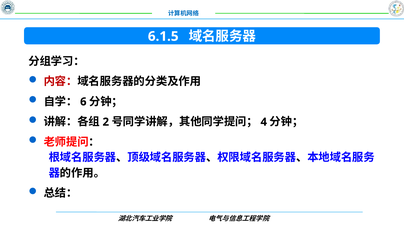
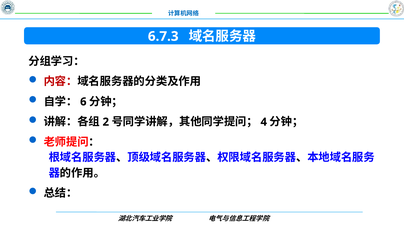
6.1.5: 6.1.5 -> 6.7.3 (163, 36)
